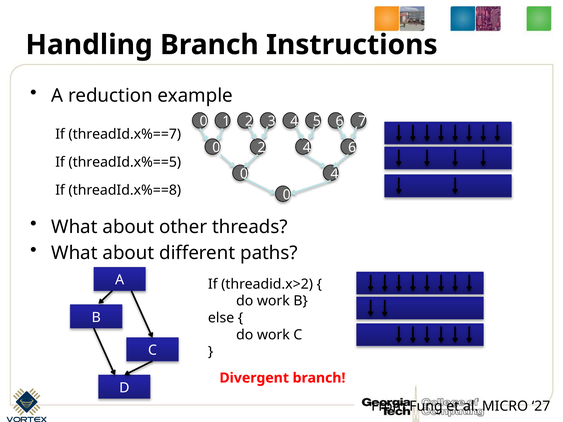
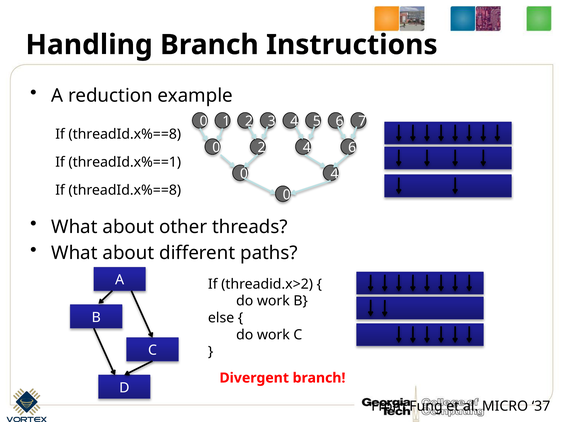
threadId.x%==7: threadId.x%==7 -> threadId.x%==8 (125, 134)
threadId.x%==5: threadId.x%==5 -> threadId.x%==1 (125, 162)
27: 27 -> 37 (541, 406)
